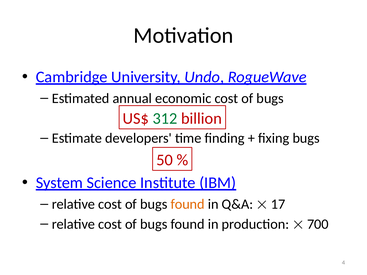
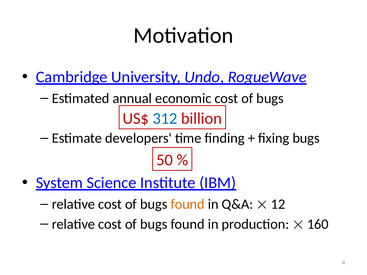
312 colour: green -> blue (165, 119)
17: 17 -> 12 (278, 204)
700: 700 -> 160 (318, 224)
